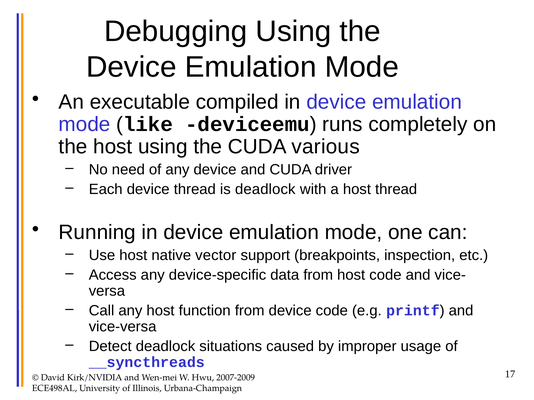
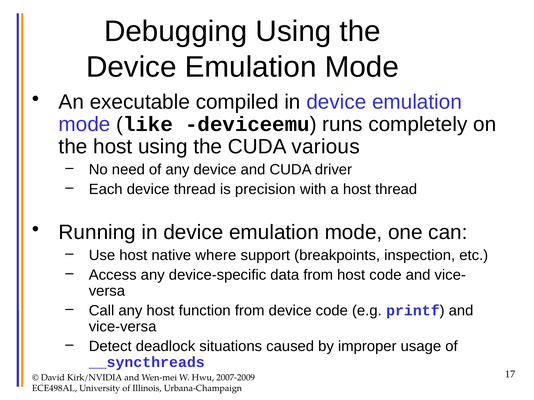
is deadlock: deadlock -> precision (265, 190)
vector: vector -> where (216, 256)
